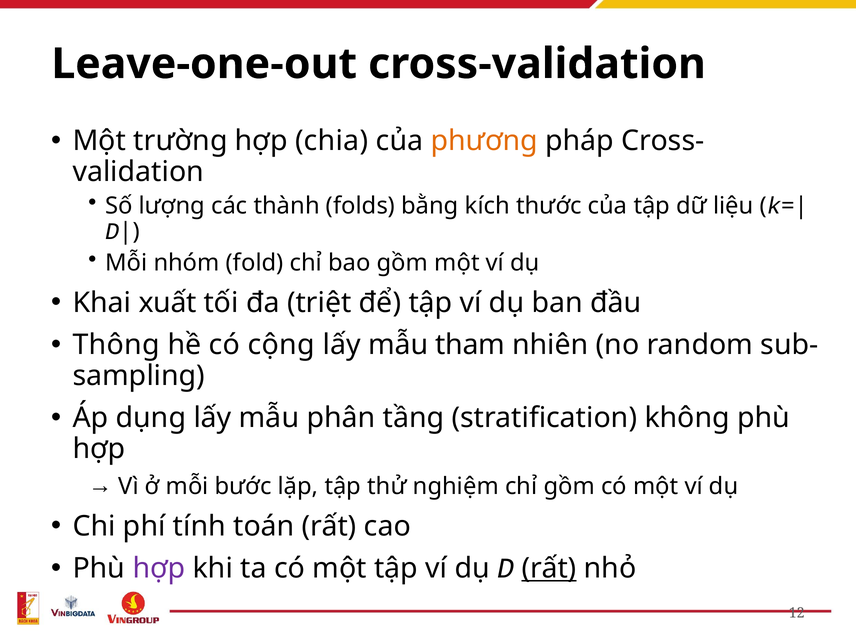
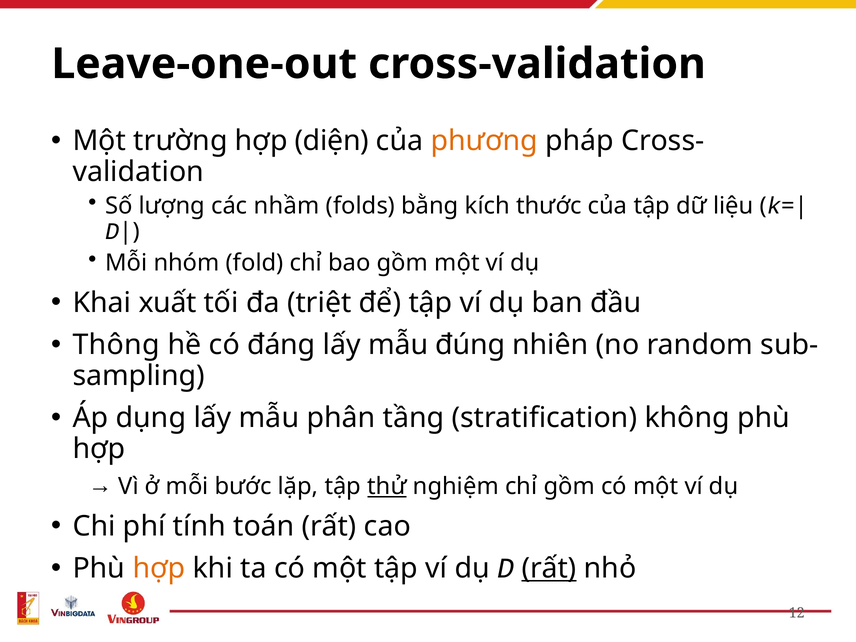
chia: chia -> diện (332, 141)
thành: thành -> nhầm (287, 206)
cộng: cộng -> đáng (281, 345)
tham: tham -> đúng (470, 345)
thử underline: none -> present (387, 487)
hợp colour: purple -> orange (159, 568)
